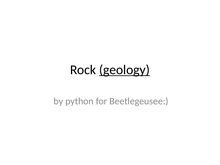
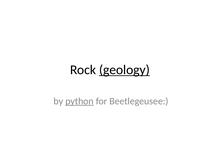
python underline: none -> present (79, 101)
